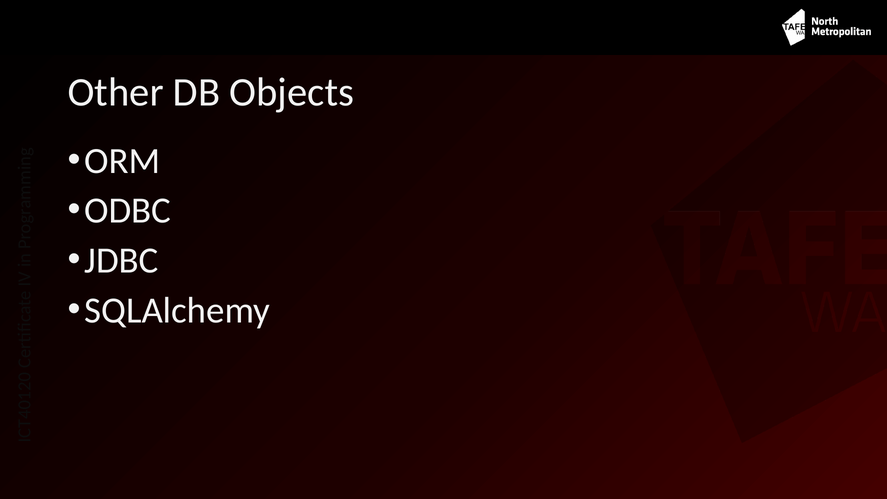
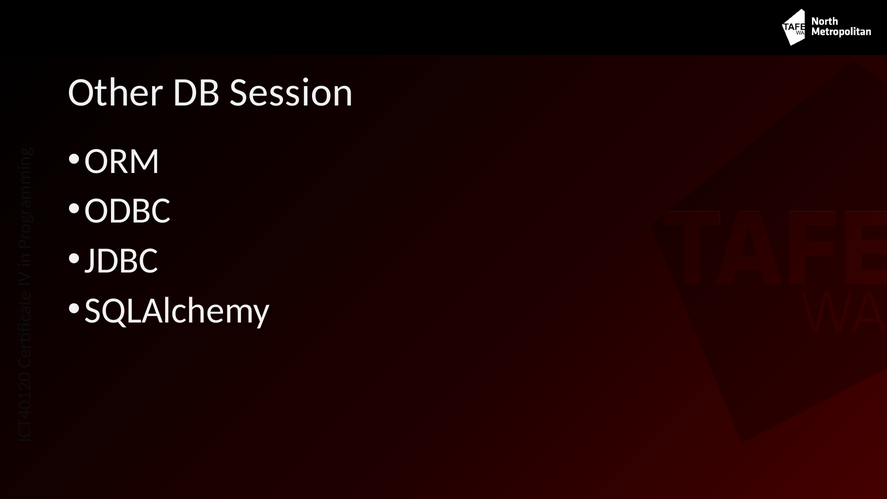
Objects: Objects -> Session (291, 92)
